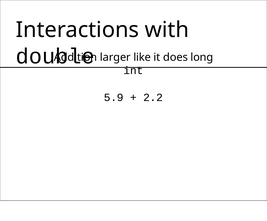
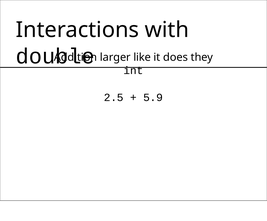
long: long -> they (202, 57)
5.9: 5.9 -> 2.5 (114, 97)
2.2: 2.2 -> 5.9 (153, 97)
